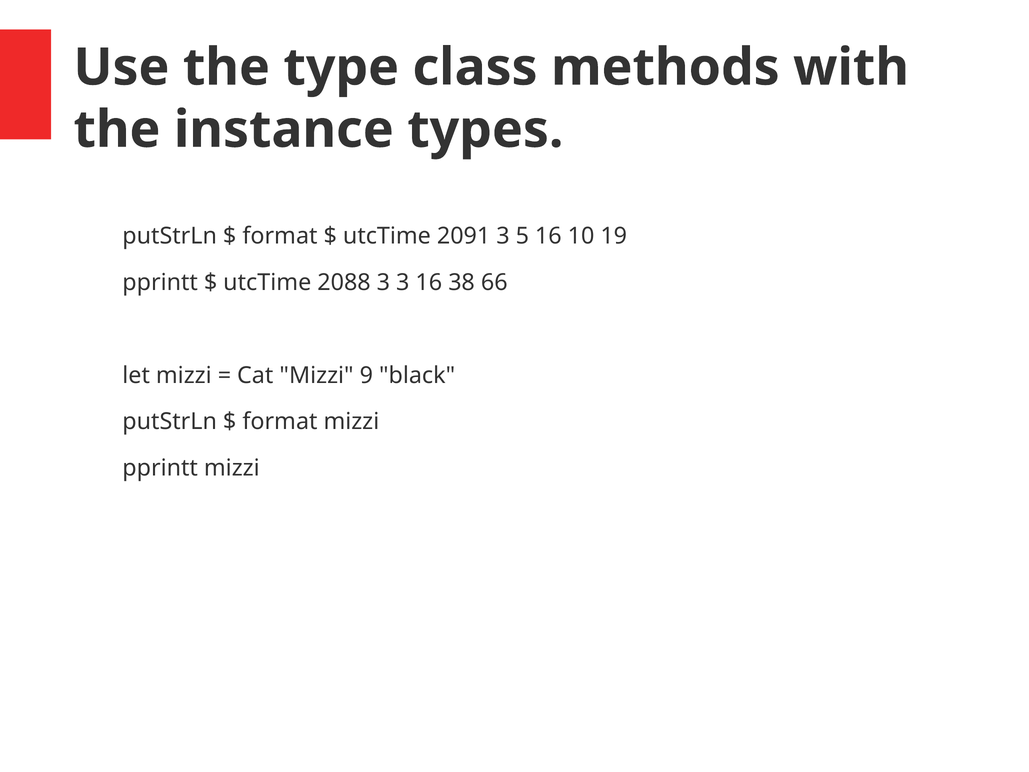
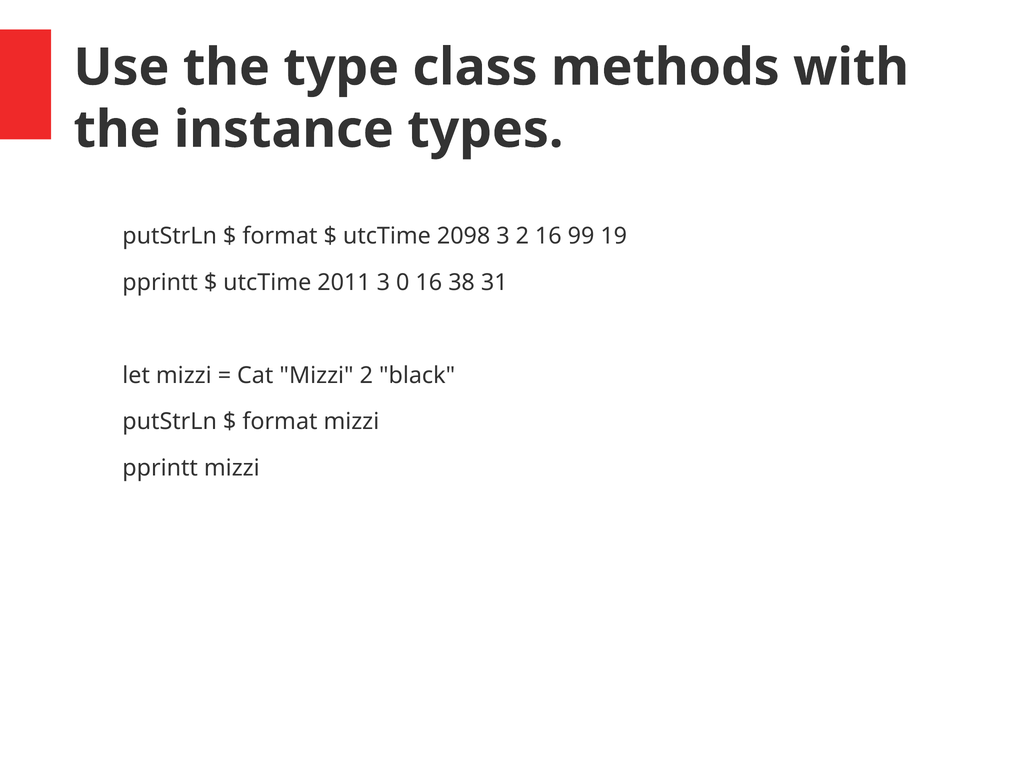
2091: 2091 -> 2098 (464, 236)
3 5: 5 -> 2 (522, 236)
10: 10 -> 99 (581, 236)
2088: 2088 -> 2011 (344, 282)
3 3: 3 -> 0 (403, 282)
66: 66 -> 31 (494, 282)
Mizzi 9: 9 -> 2 (366, 375)
